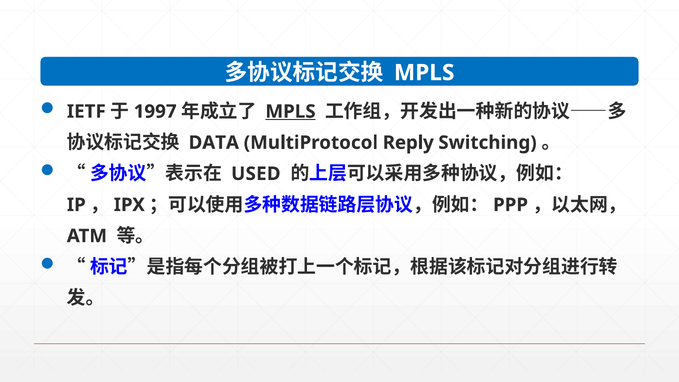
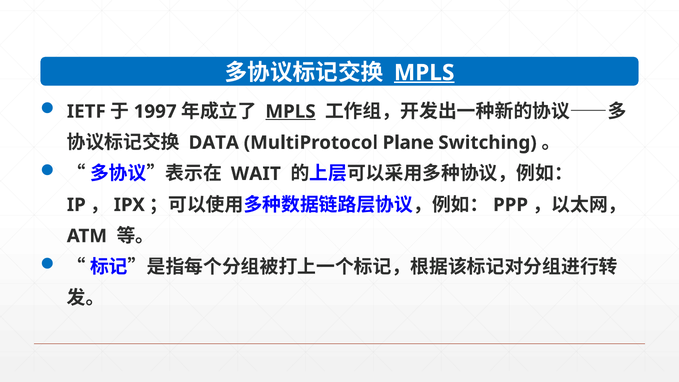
MPLS underline: none -> present (424, 73)
Reply: Reply -> Plane (408, 143)
USED: USED -> WAIT (256, 174)
